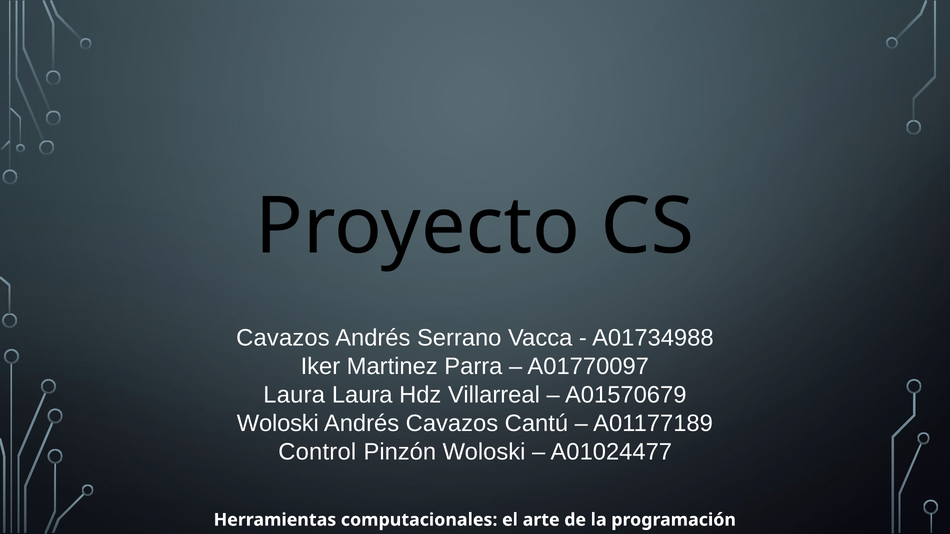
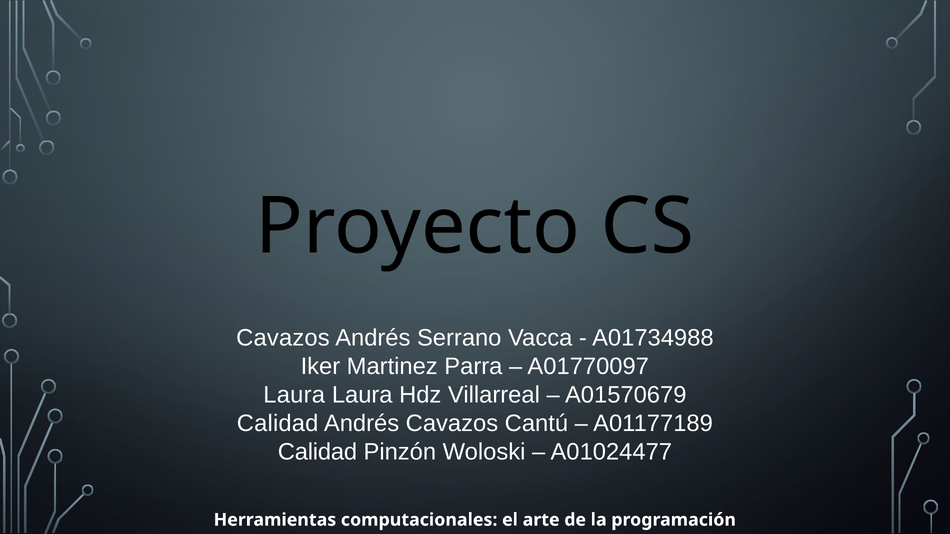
Woloski: Woloski -> Calidad (278, 423)
Control: Control -> Calidad (317, 452)
